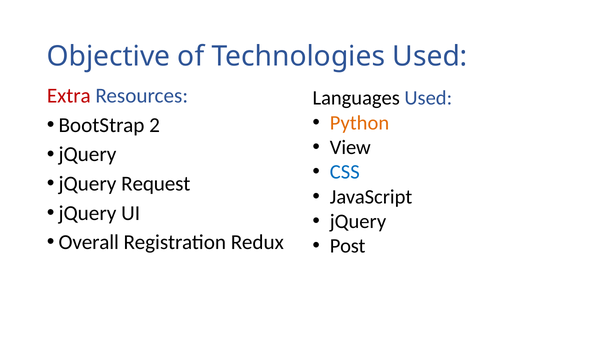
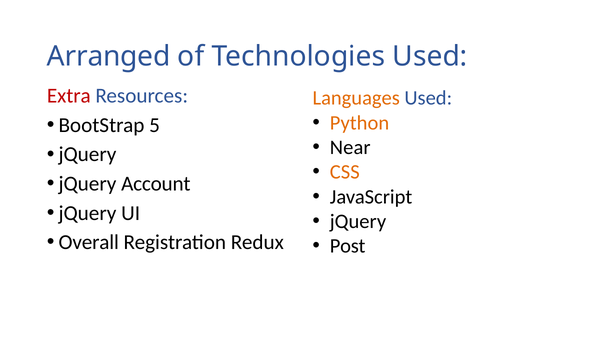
Objective: Objective -> Arranged (109, 56)
Languages colour: black -> orange (356, 98)
2: 2 -> 5 (154, 125)
View: View -> Near (350, 147)
CSS colour: blue -> orange (345, 172)
Request: Request -> Account (156, 183)
